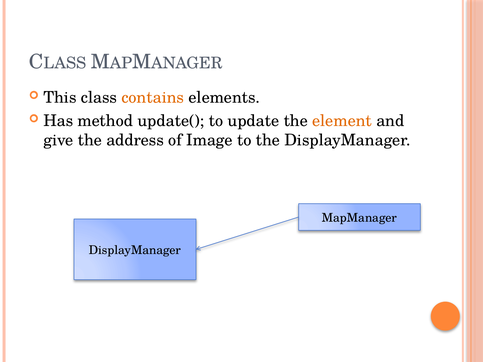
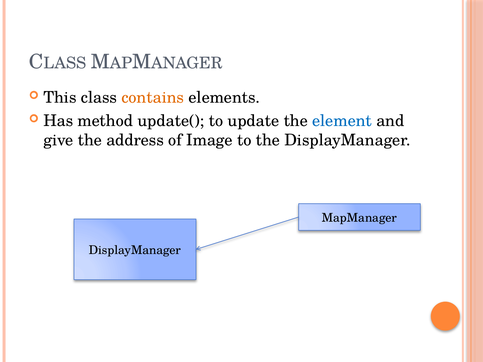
element colour: orange -> blue (342, 121)
